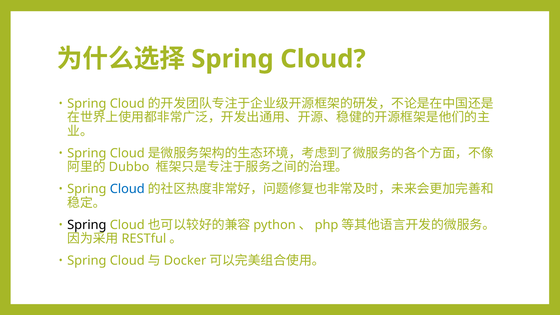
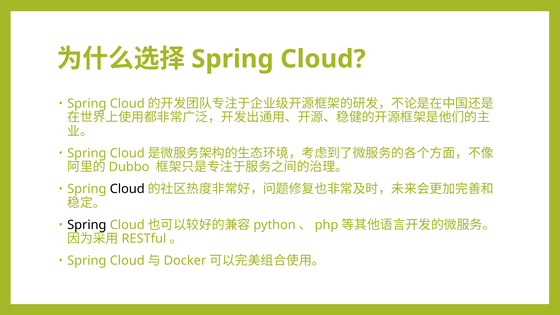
Cloud colour: blue -> black (127, 189)
